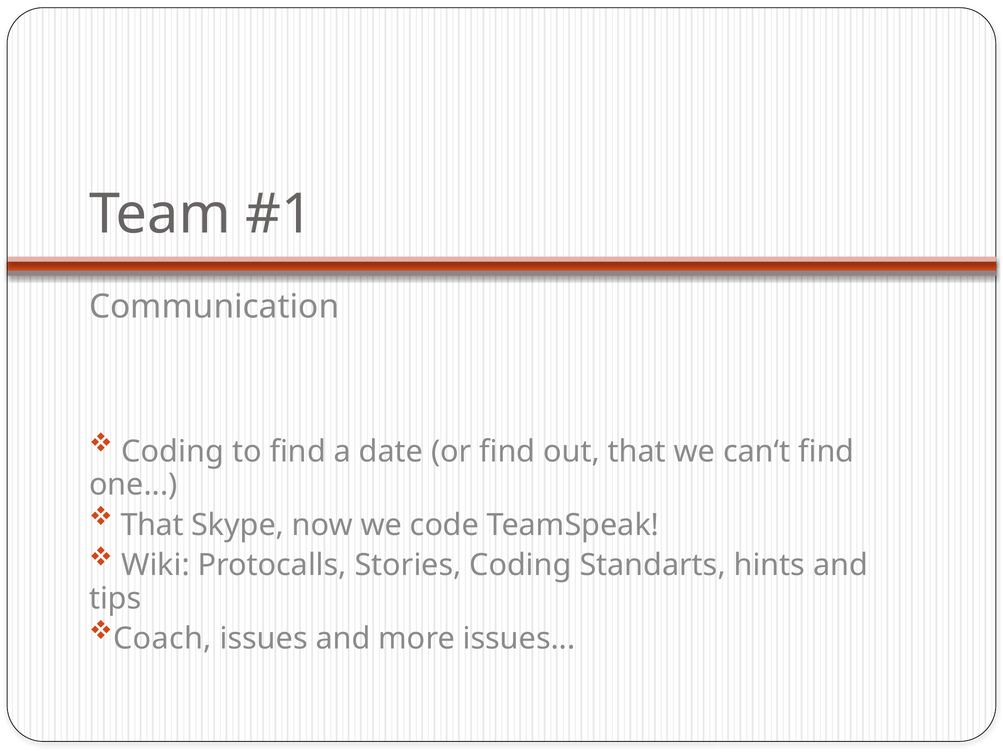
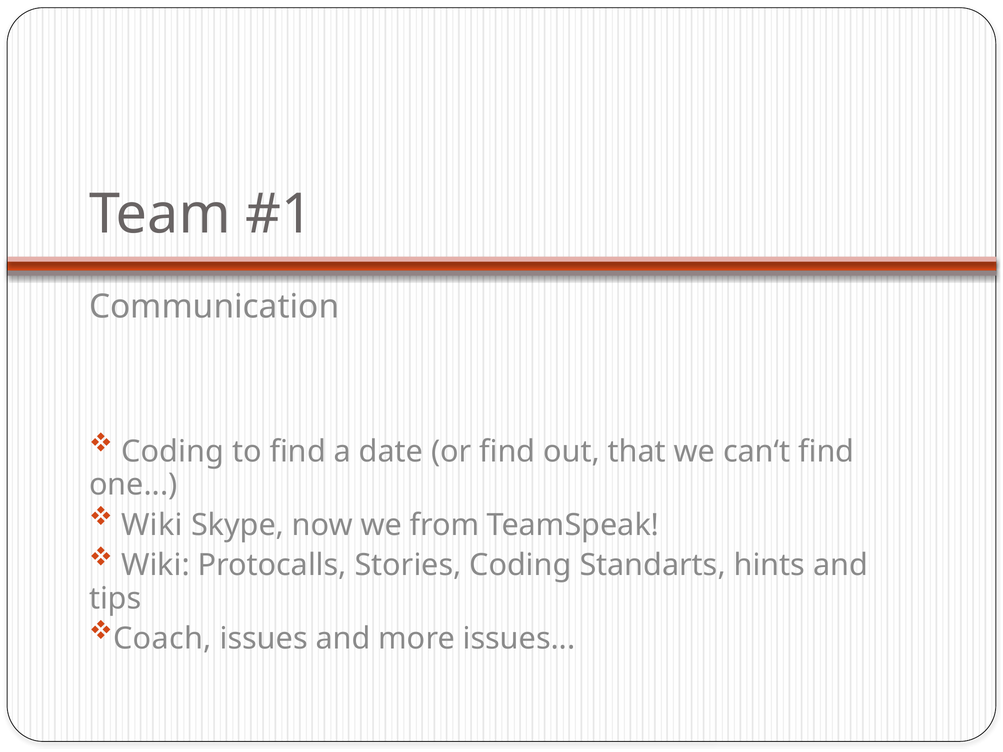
That: That -> Wiki (152, 525)
code: code -> from (445, 525)
